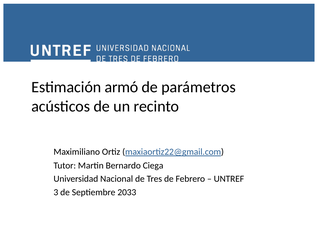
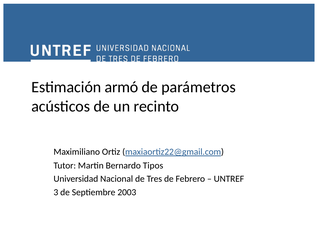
Ciega: Ciega -> Tipos (153, 165)
2033: 2033 -> 2003 (127, 192)
